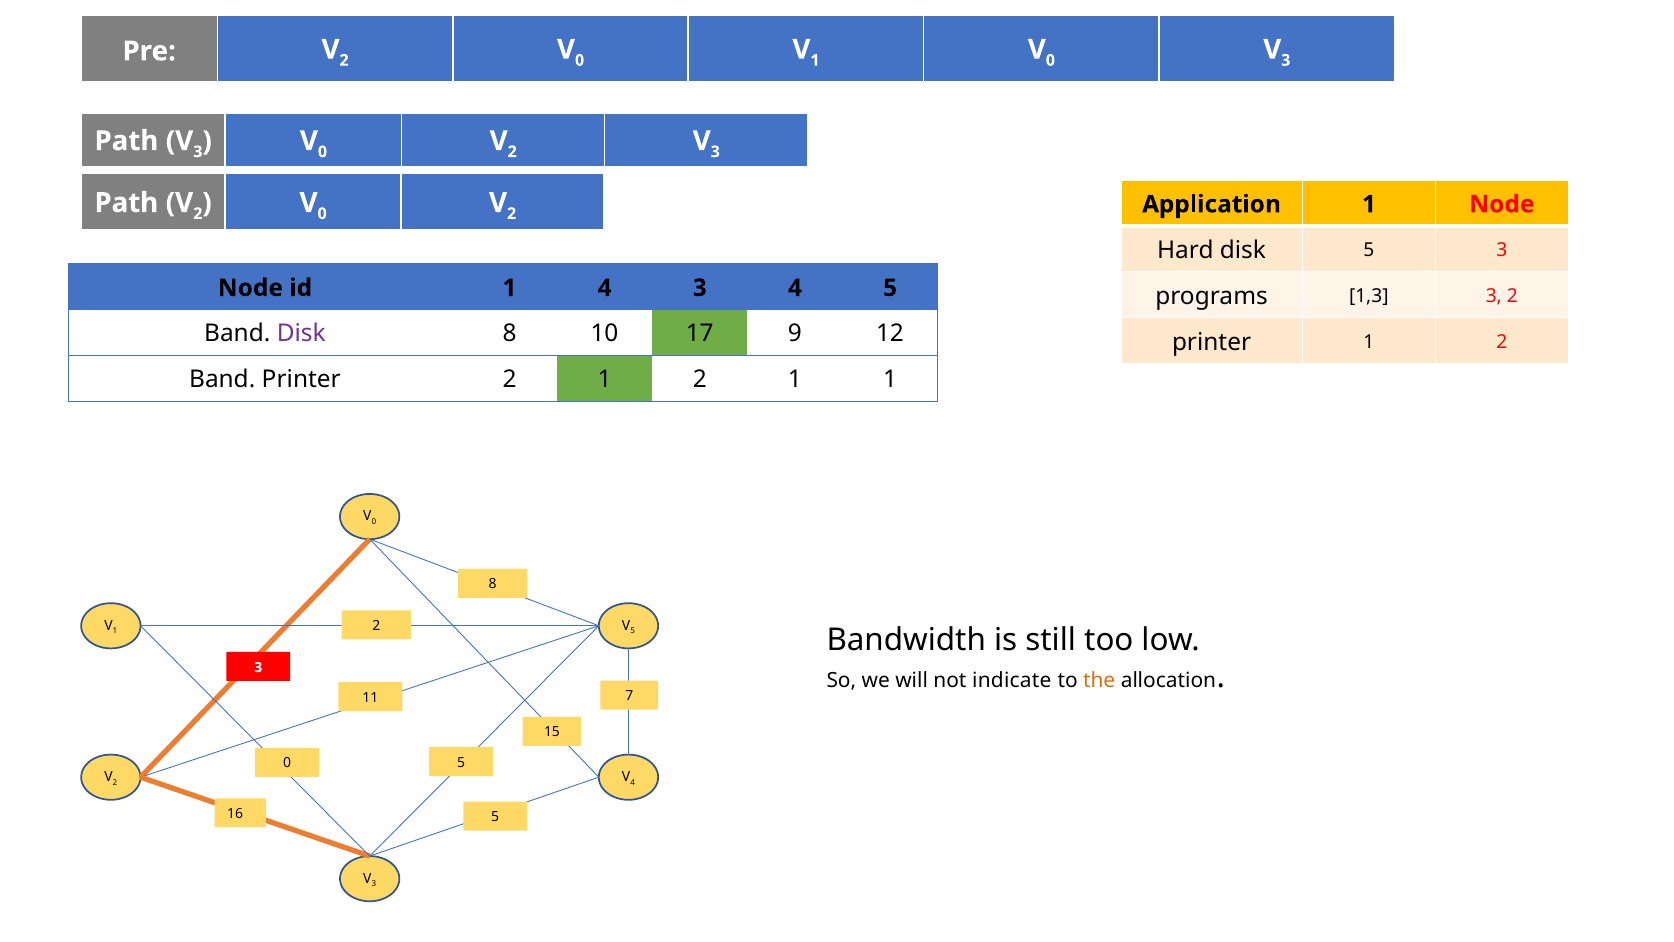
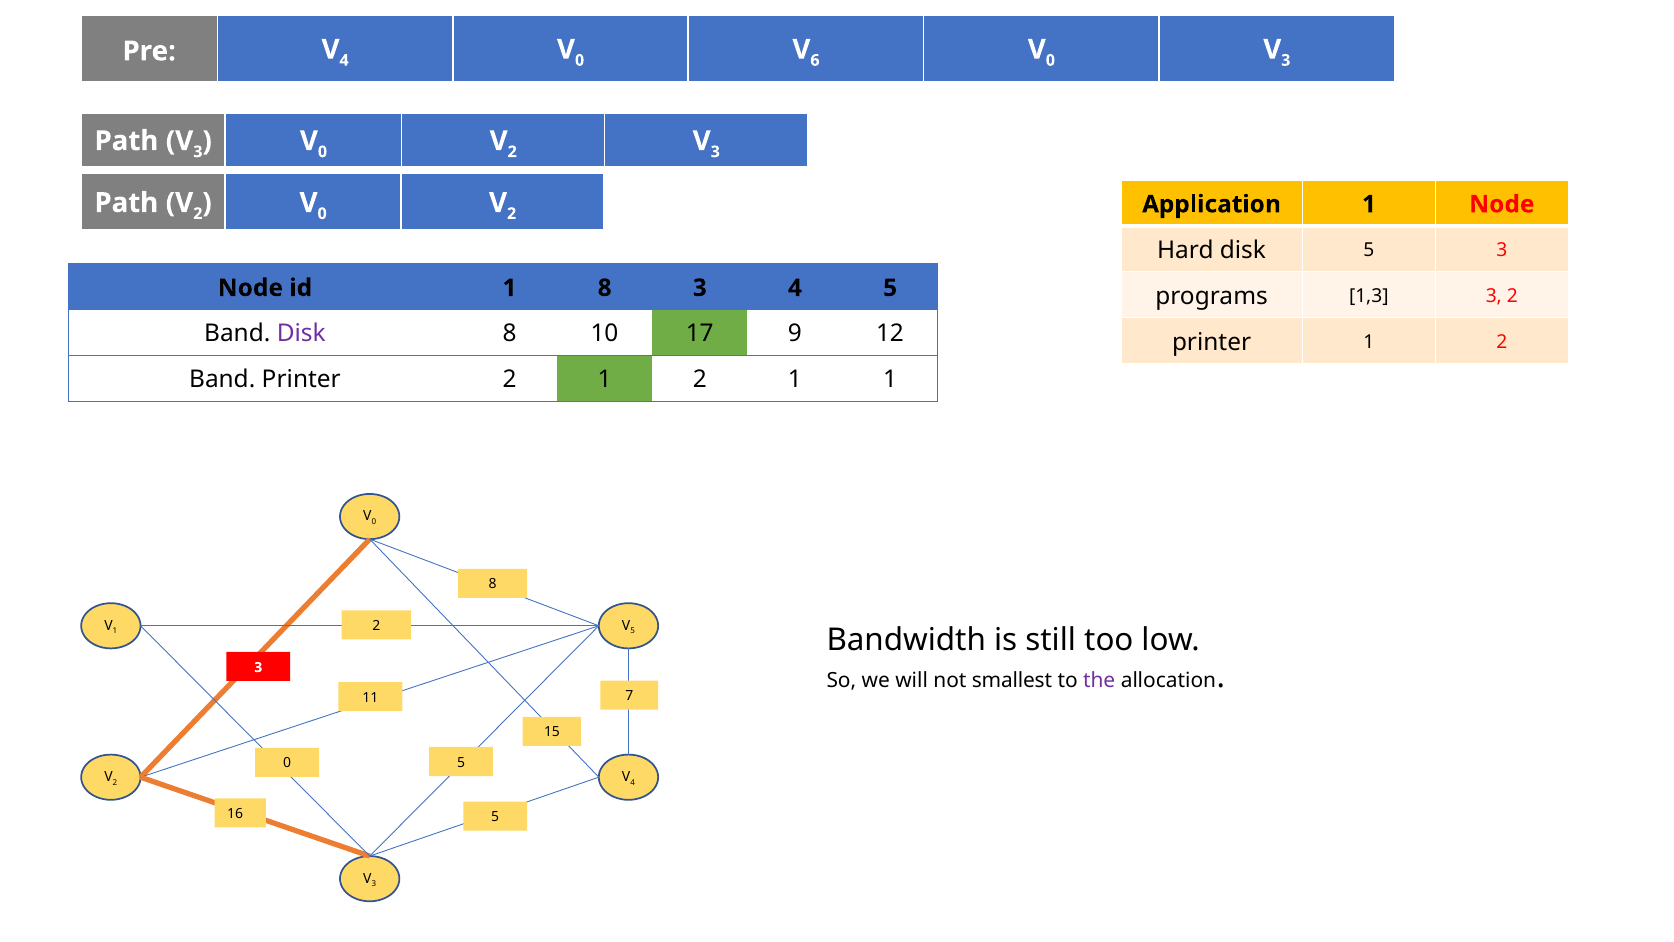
2: 2 -> 4 (344, 60)
1: 1 -> 6 (815, 60)
1 4: 4 -> 8 (605, 288)
indicate: indicate -> smallest (1012, 681)
the colour: orange -> purple (1099, 681)
